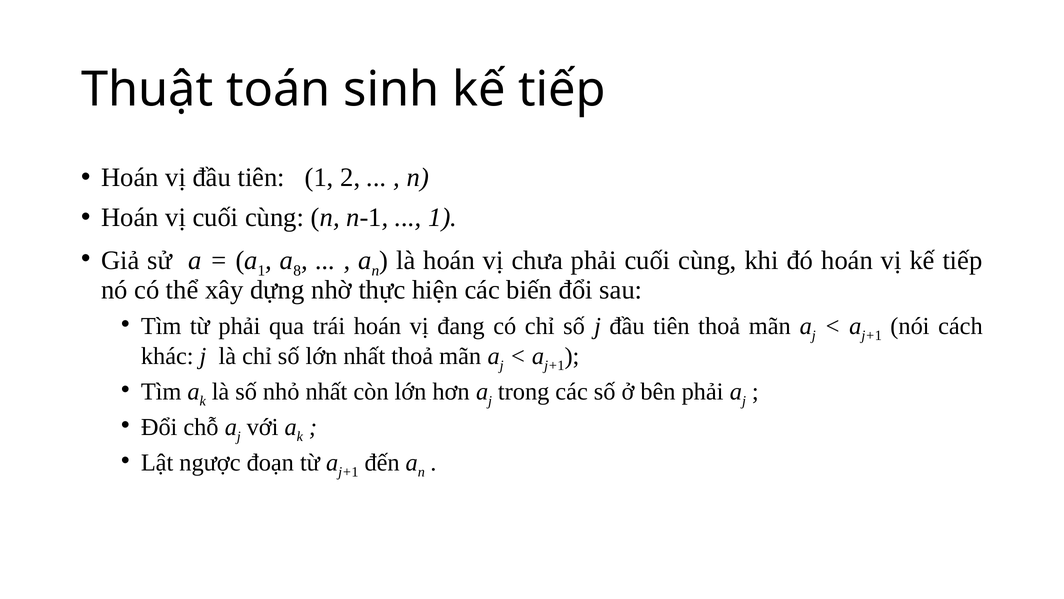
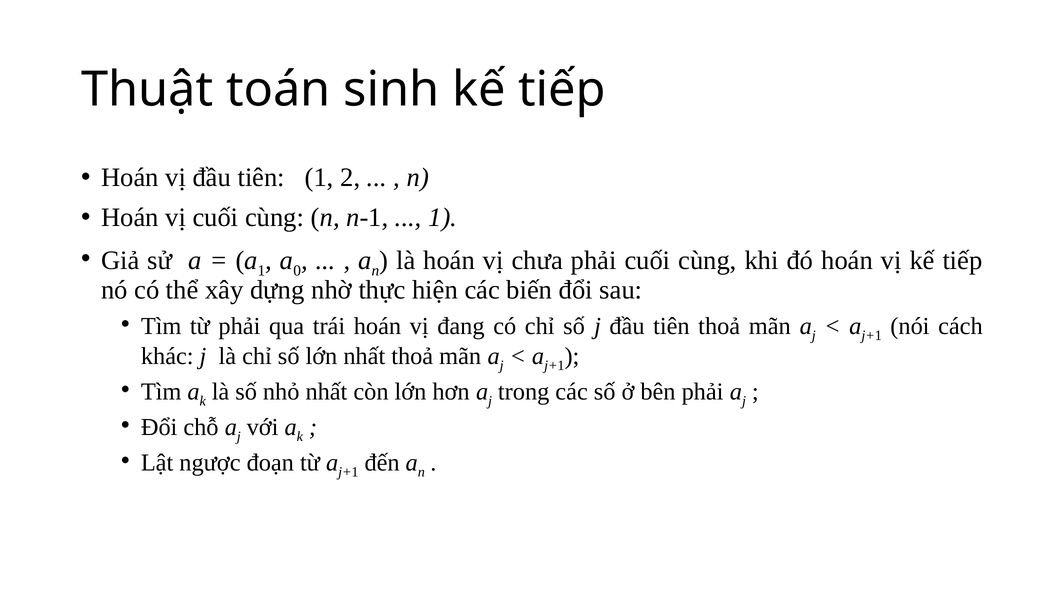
8: 8 -> 0 (297, 271)
